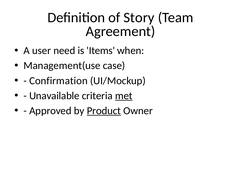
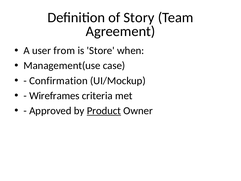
need: need -> from (64, 51)
Items: Items -> Store (101, 51)
Unavailable: Unavailable -> Wireframes (54, 96)
met underline: present -> none (124, 96)
